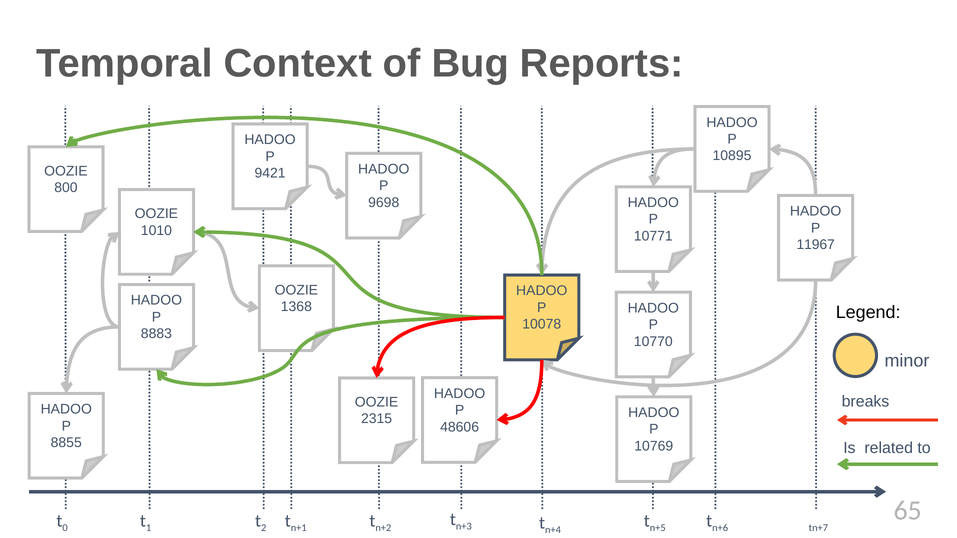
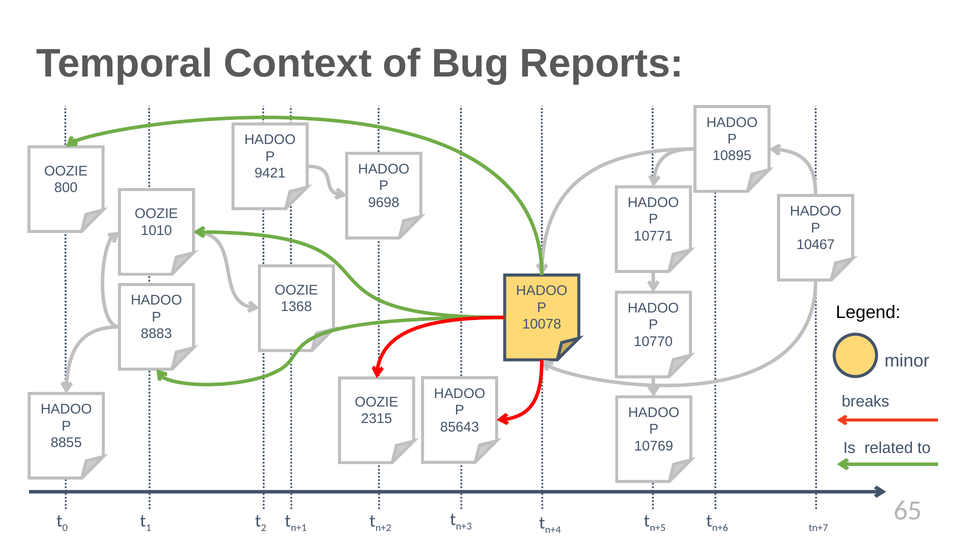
11967: 11967 -> 10467 (816, 245)
48606: 48606 -> 85643 (460, 427)
